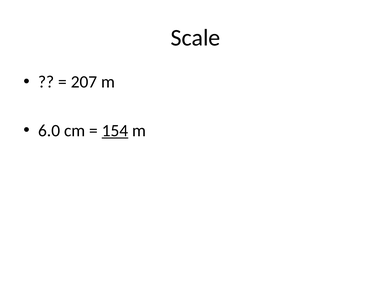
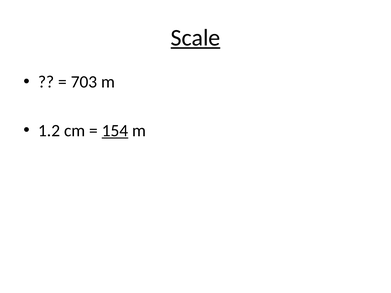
Scale underline: none -> present (195, 38)
207: 207 -> 703 (84, 82)
6.0: 6.0 -> 1.2 (49, 131)
